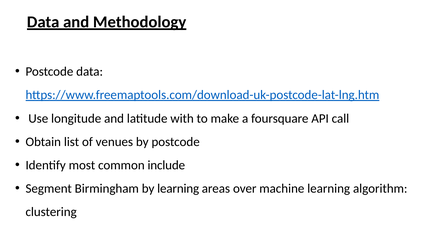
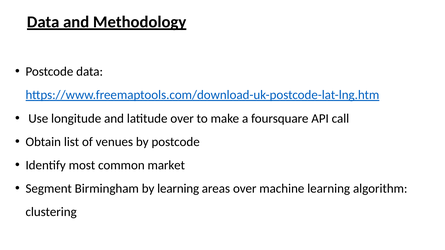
latitude with: with -> over (182, 119)
include: include -> market (166, 165)
